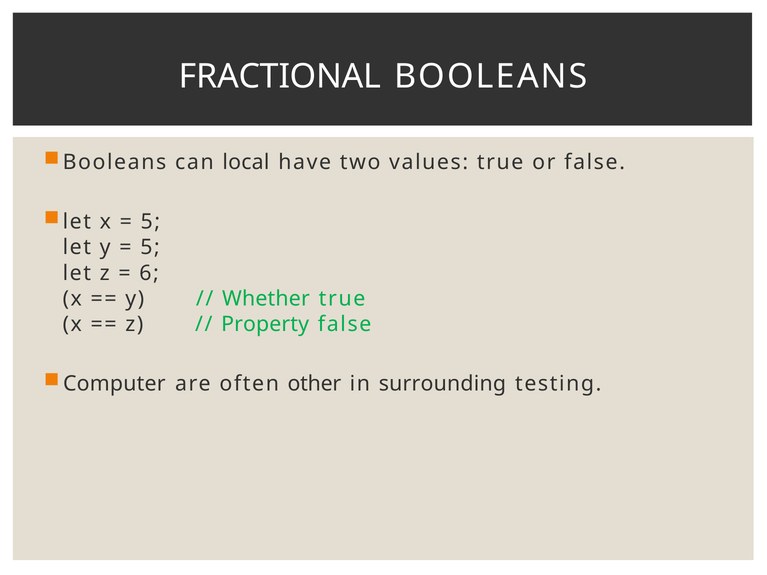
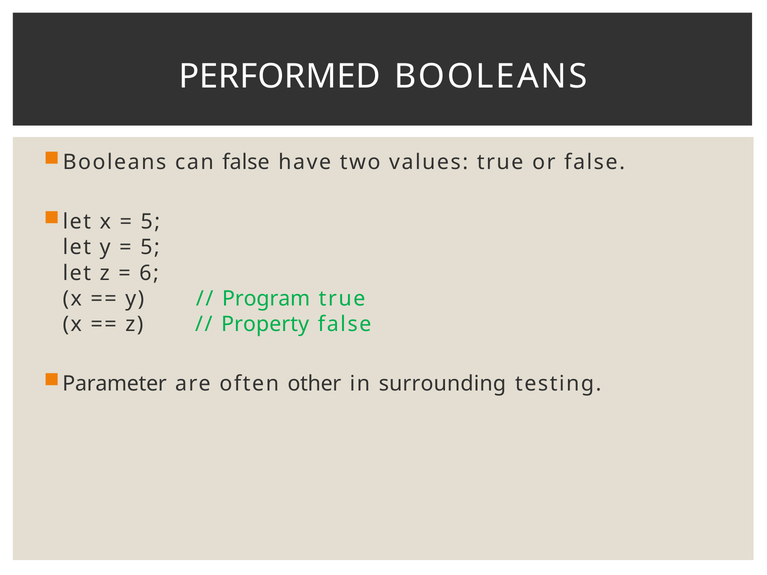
FRACTIONAL: FRACTIONAL -> PERFORMED (280, 76)
can local: local -> false (246, 162)
Whether: Whether -> Program (266, 299)
Computer: Computer -> Parameter (115, 384)
